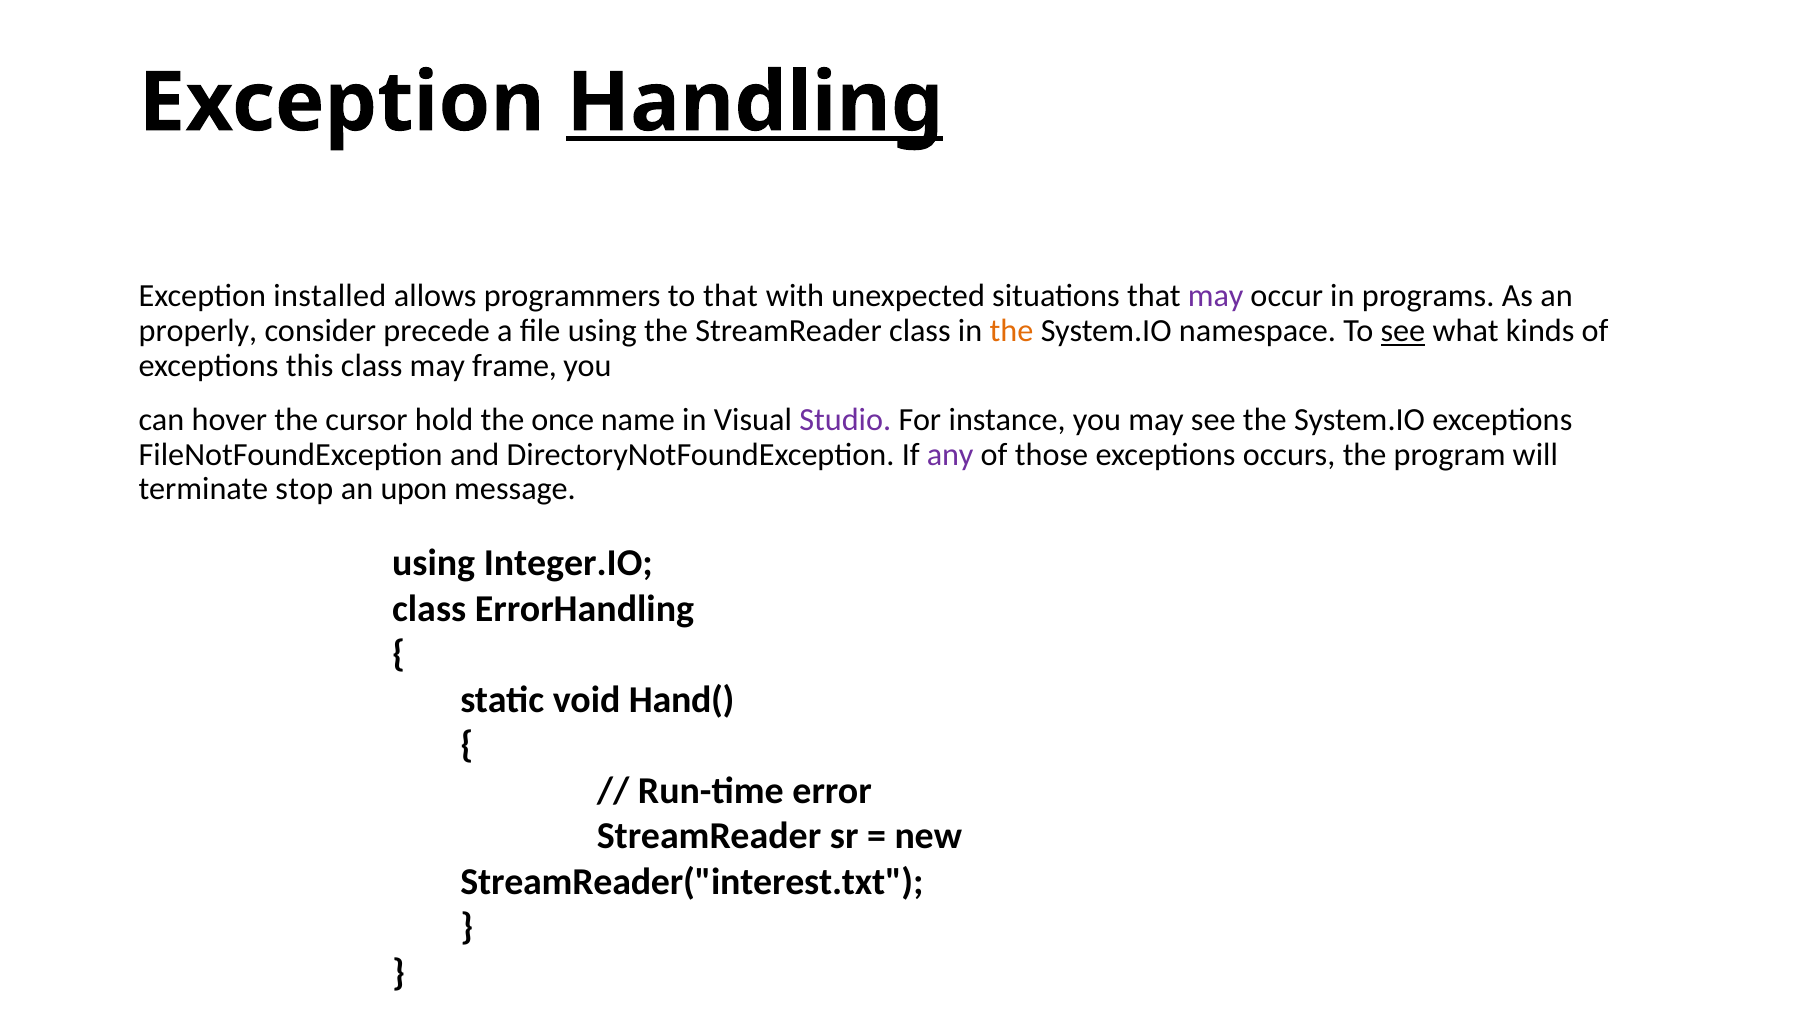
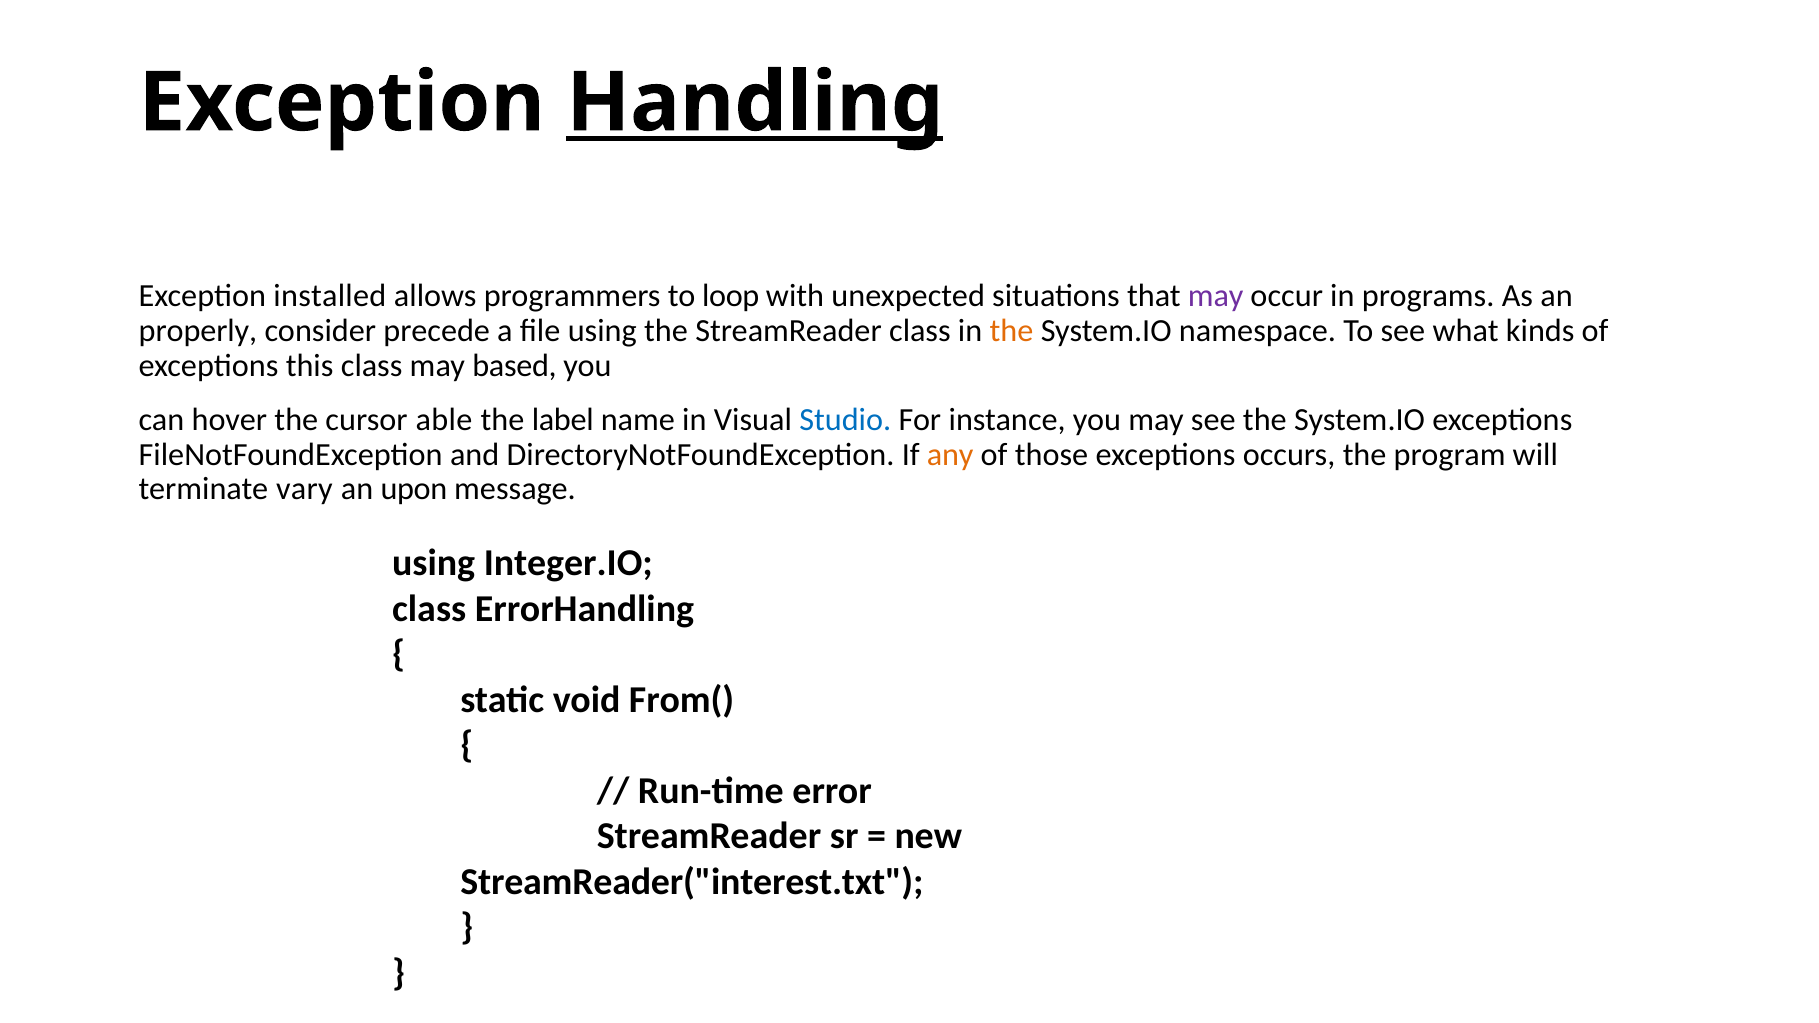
to that: that -> loop (731, 296)
see underline: present -> none (1403, 331)
frame: frame -> based (514, 366)
hold: hold -> able (444, 420)
once: once -> label (563, 420)
Studio colour: purple -> blue (845, 420)
any colour: purple -> orange (950, 455)
stop: stop -> vary (304, 489)
Hand(: Hand( -> From( (682, 700)
